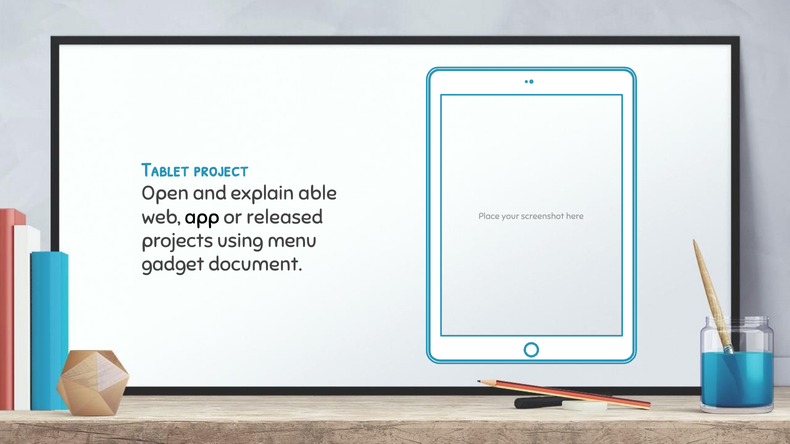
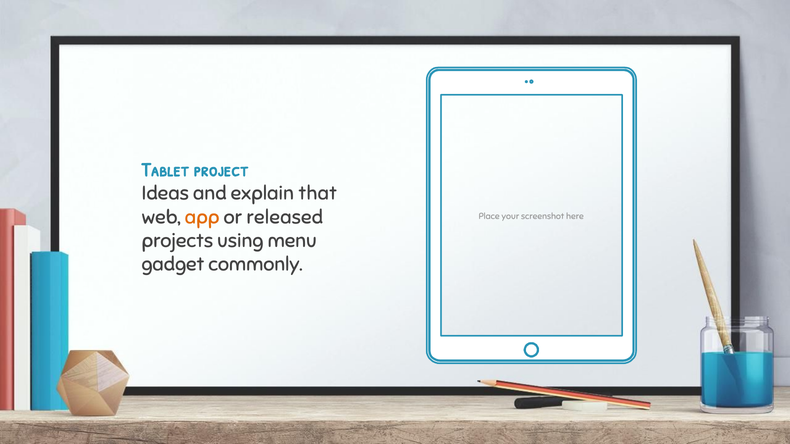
Open: Open -> Ideas (165, 194)
able: able -> that (318, 194)
app colour: black -> orange (202, 217)
document: document -> commonly (255, 265)
